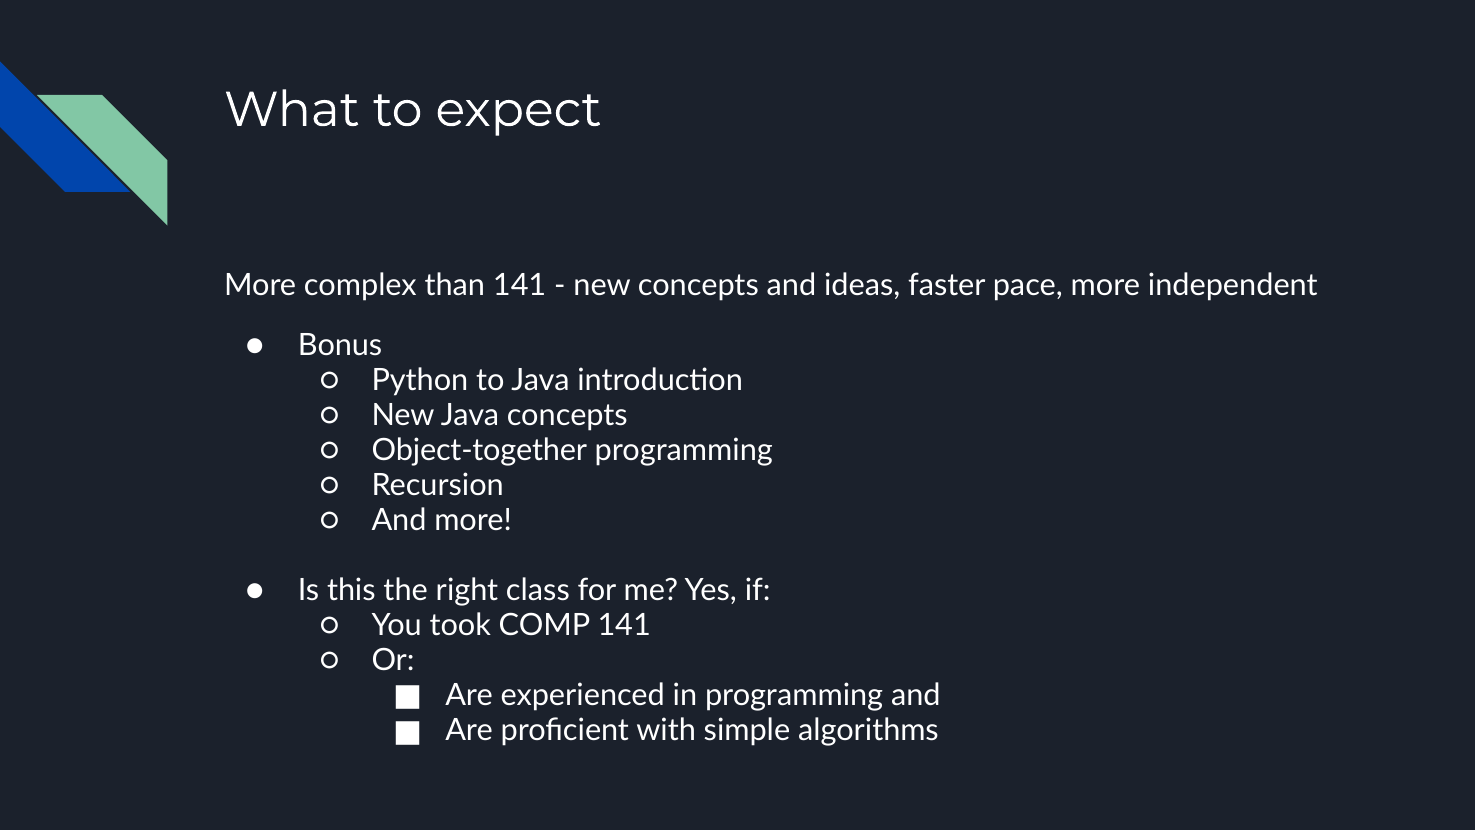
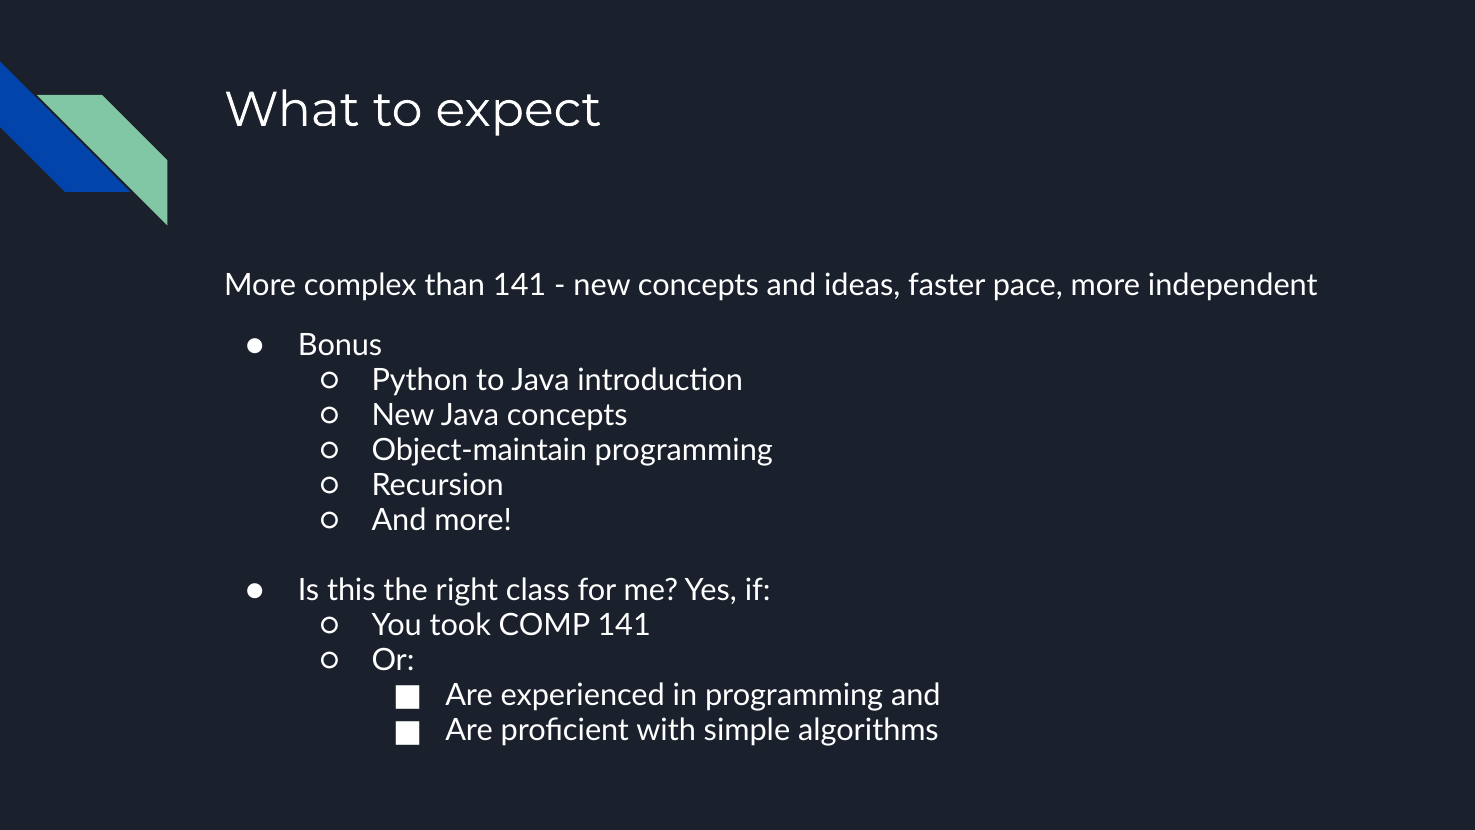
Object-together: Object-together -> Object-maintain (479, 450)
